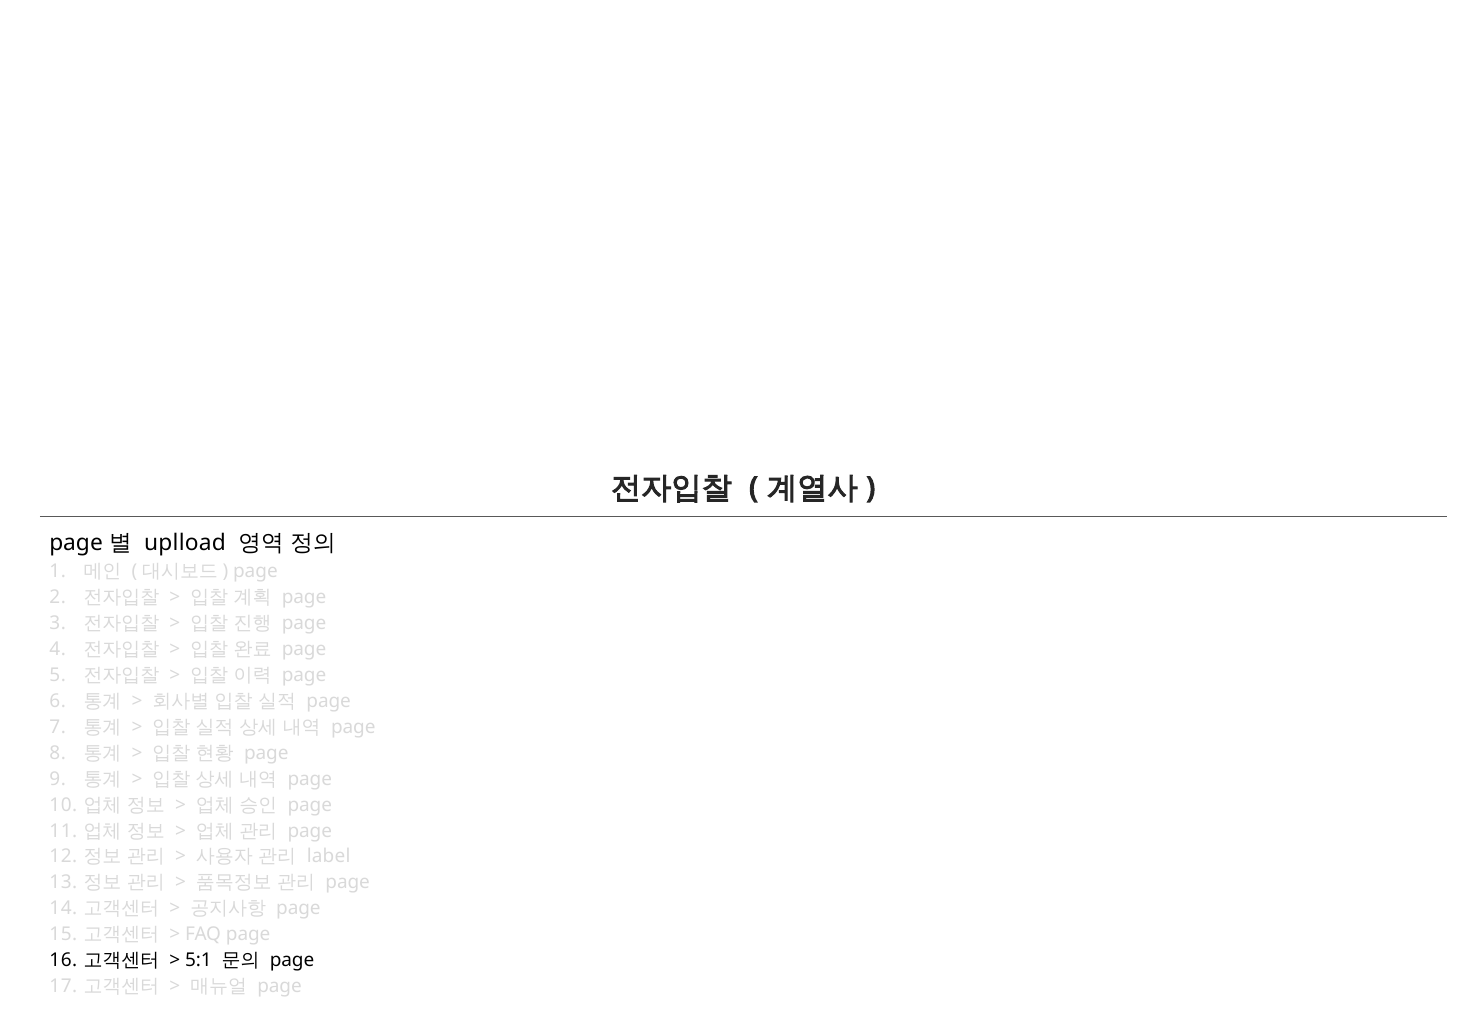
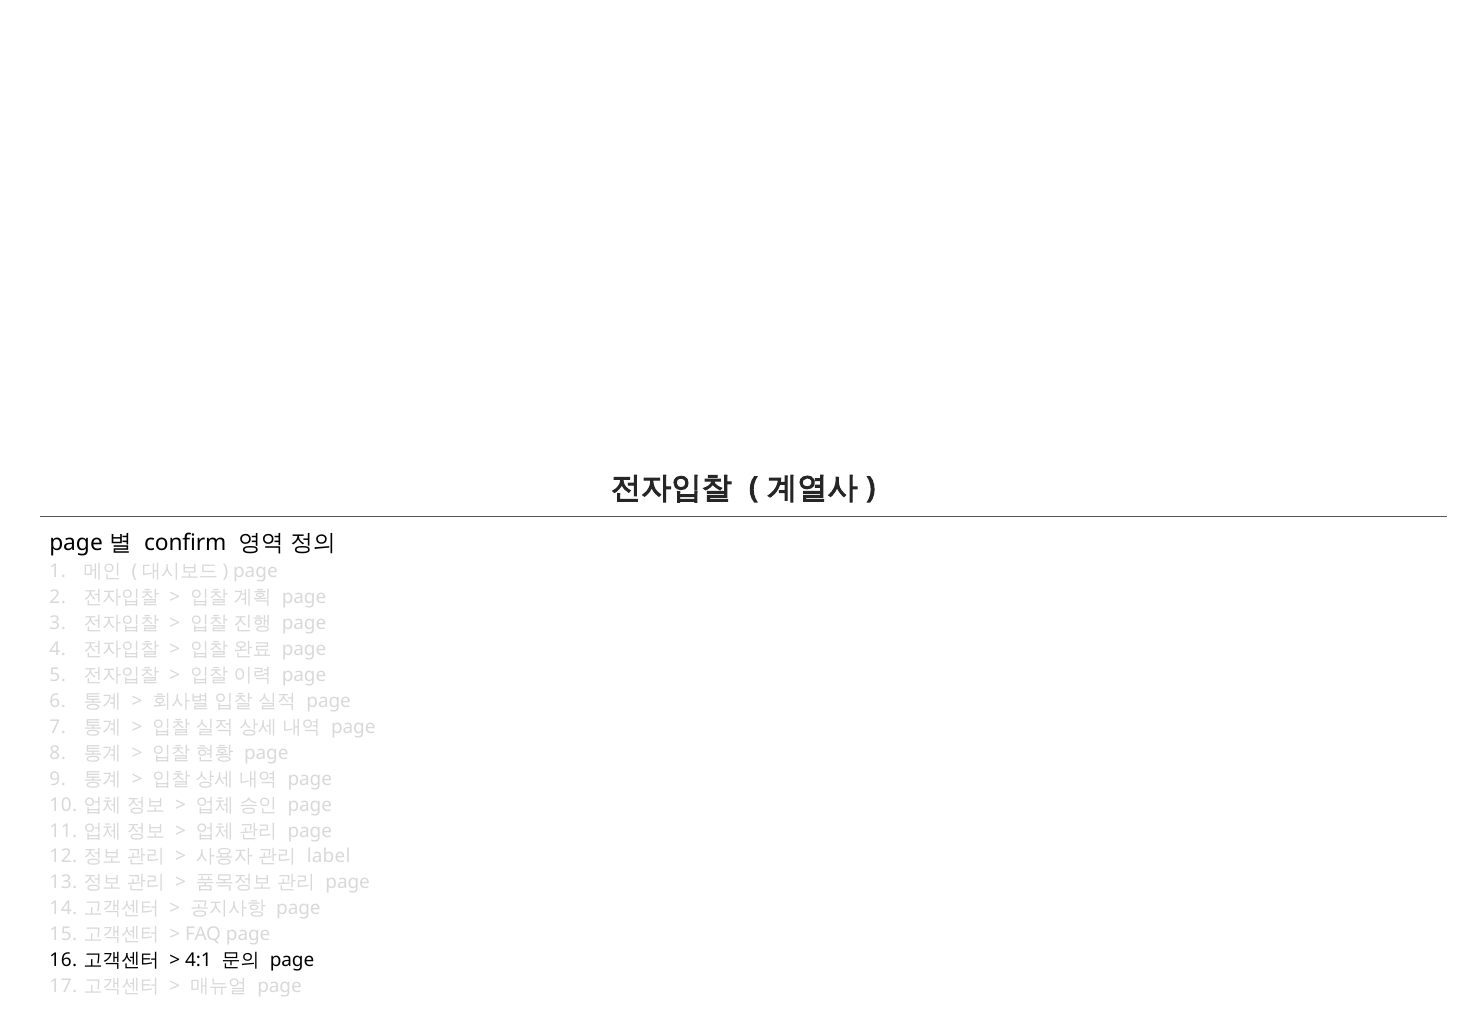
uplload: uplload -> confirm (185, 543)
5:1: 5:1 -> 4:1 (198, 961)
